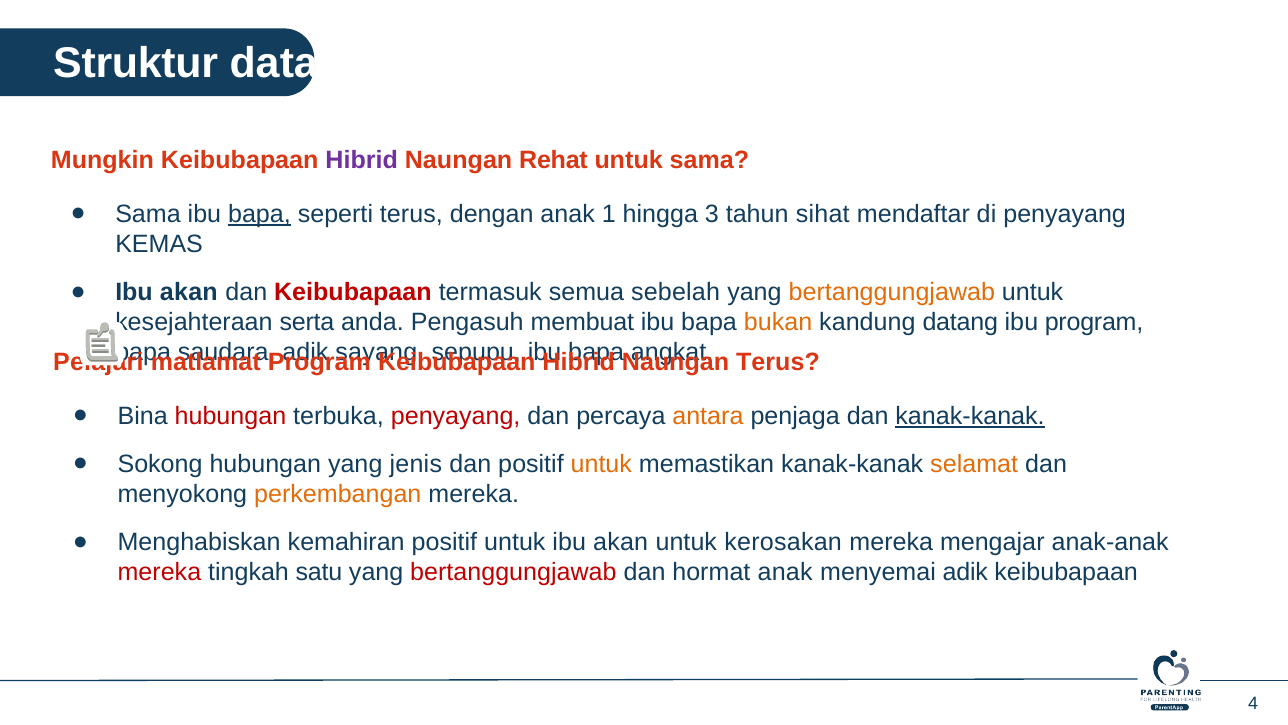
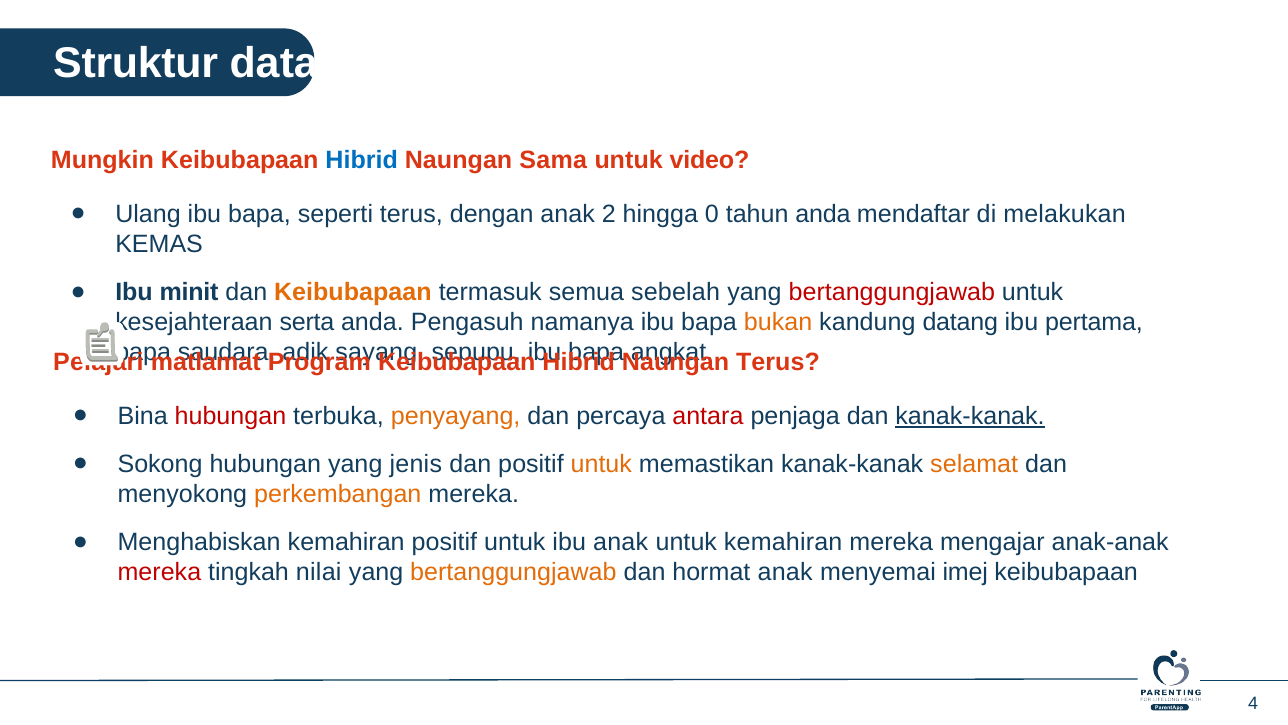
Hibrid colour: purple -> blue (362, 160)
Rehat: Rehat -> Sama (553, 160)
untuk sama: sama -> video (710, 160)
Sama: Sama -> Ulang (148, 214)
bapa underline: present -> none (259, 214)
1: 1 -> 2 (609, 214)
3: 3 -> 0 (712, 214)
tahun sihat: sihat -> anda (823, 214)
di penyayang: penyayang -> melakukan (1065, 214)
akan: akan -> minit (189, 292)
Keibubapaan colour: red -> orange (353, 292)
bertanggungjawab colour: orange -> red (892, 292)
membuat: membuat -> namanya (582, 322)
ibu program: program -> pertama (1094, 322)
penyayang colour: red -> orange (456, 416)
antara colour: orange -> red (708, 416)
untuk ibu akan: akan -> anak (621, 542)
untuk kerosakan: kerosakan -> kemahiran (783, 542)
satu: satu -> nilai (319, 572)
bertanggungjawab colour: red -> orange (513, 572)
menyemai adik: adik -> imej (965, 572)
